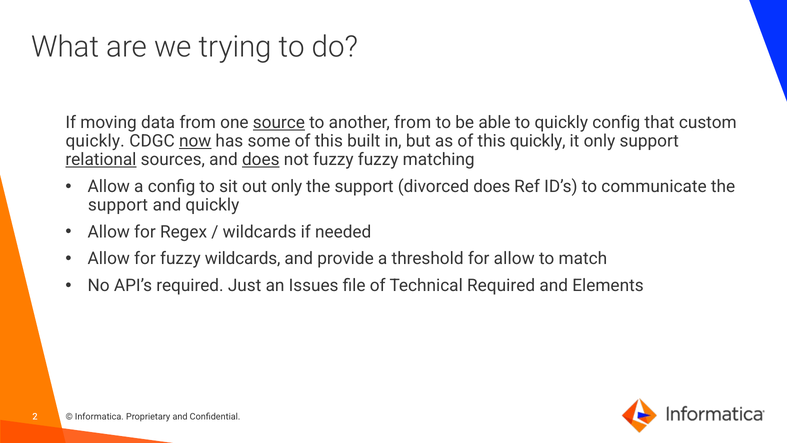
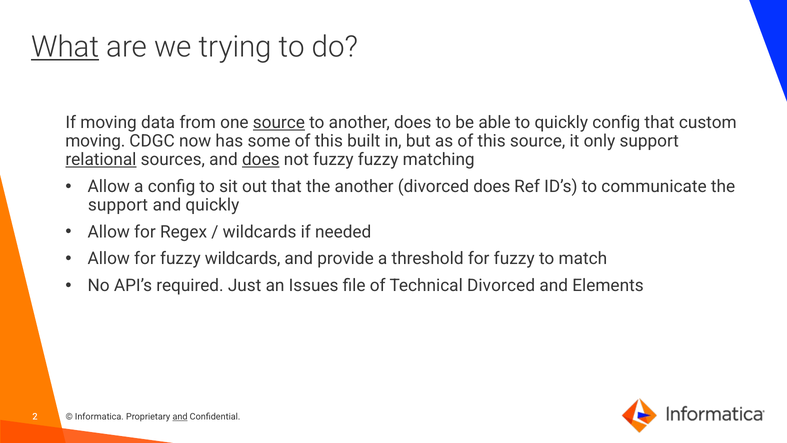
What underline: none -> present (65, 47)
another from: from -> does (413, 122)
quickly: quickly -> moving (95, 141)
now underline: present -> none (195, 141)
this quickly: quickly -> source (538, 141)
out only: only -> that (286, 186)
support: support -> another (364, 186)
threshold for allow: allow -> fuzzy (514, 259)
Technical Required: Required -> Divorced (501, 285)
and underline: none -> present (180, 417)
